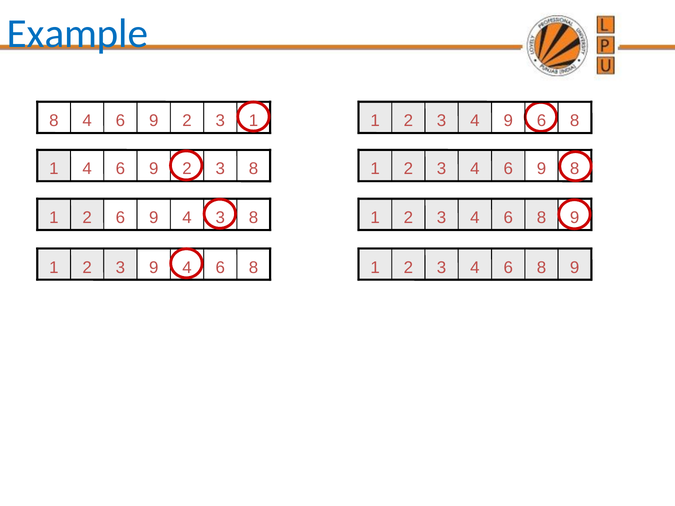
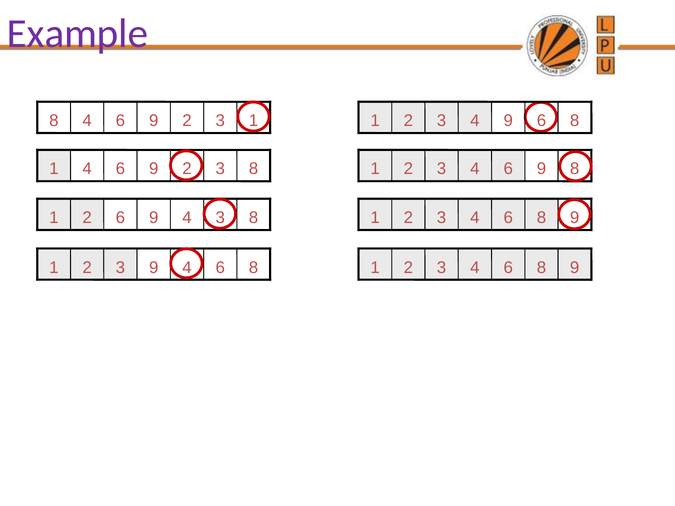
Example colour: blue -> purple (78, 34)
